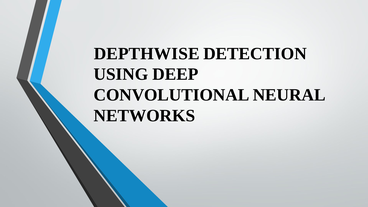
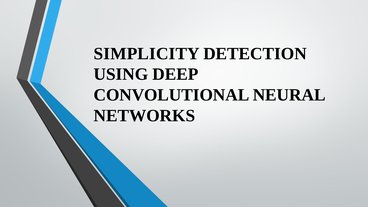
DEPTHWISE: DEPTHWISE -> SIMPLICITY (147, 54)
